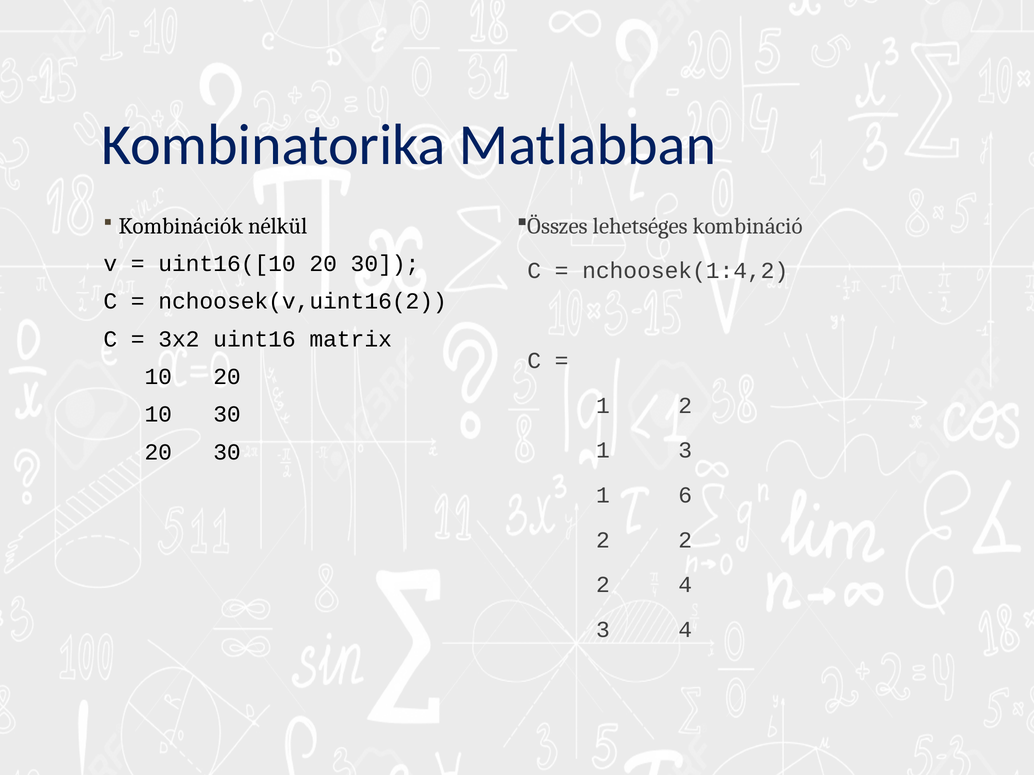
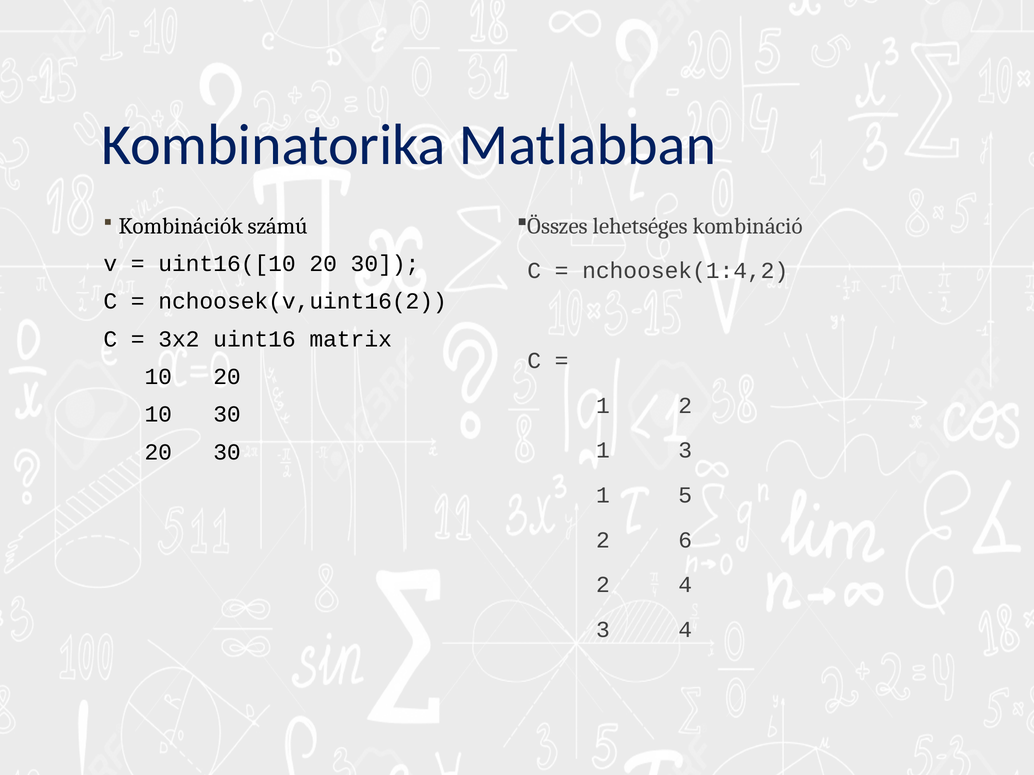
nélkül: nélkül -> számú (278, 226)
6: 6 -> 5 (685, 496)
2: 2 -> 6 (685, 540)
